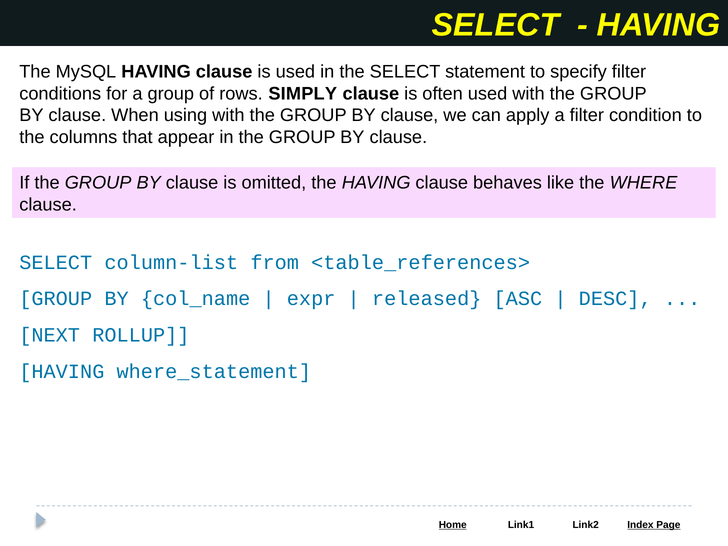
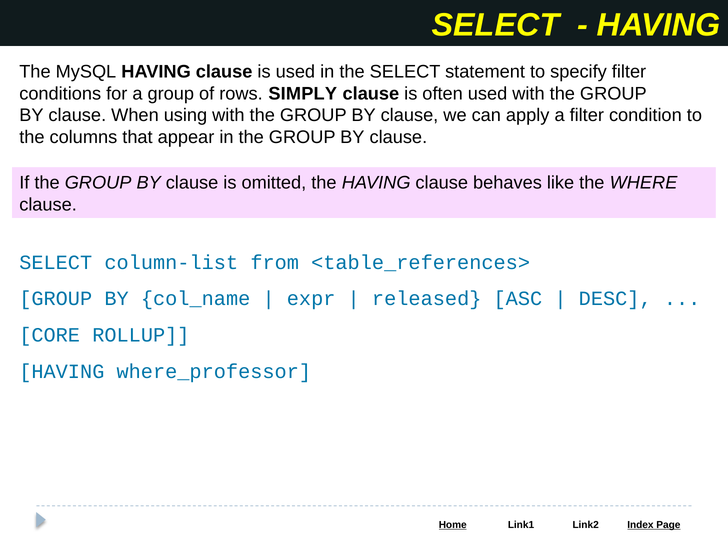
NEXT: NEXT -> CORE (50, 335)
where_statement: where_statement -> where_professor (214, 372)
